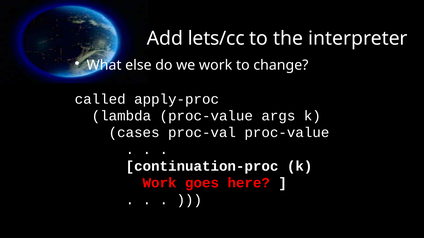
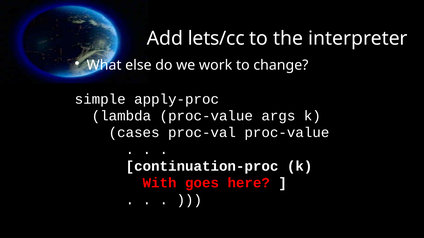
called: called -> simple (100, 99)
Work: Work -> With (160, 183)
